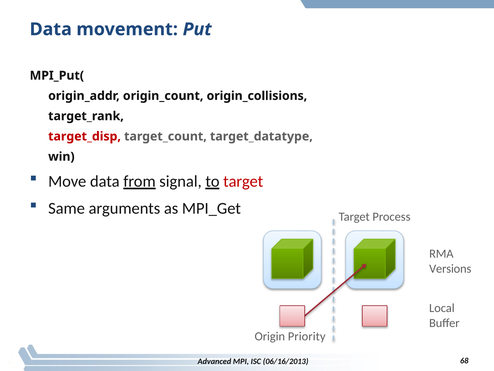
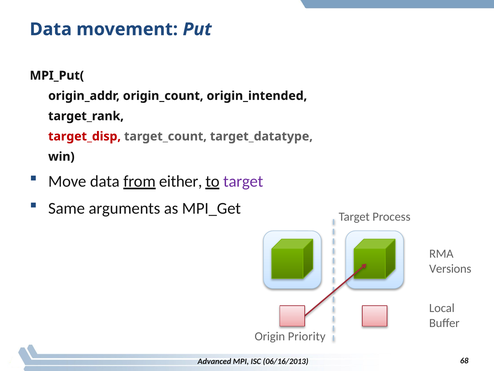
origin_collisions: origin_collisions -> origin_intended (257, 96)
signal: signal -> either (181, 181)
target colour: red -> purple (243, 181)
